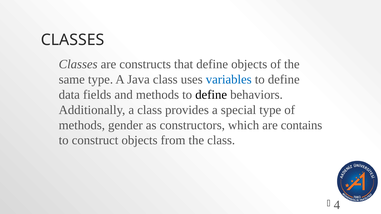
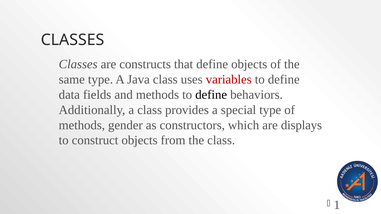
variables colour: blue -> red (229, 80)
contains: contains -> displays (301, 125)
4: 4 -> 1 (337, 205)
